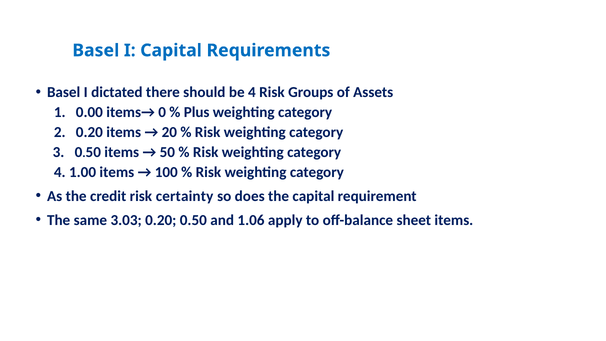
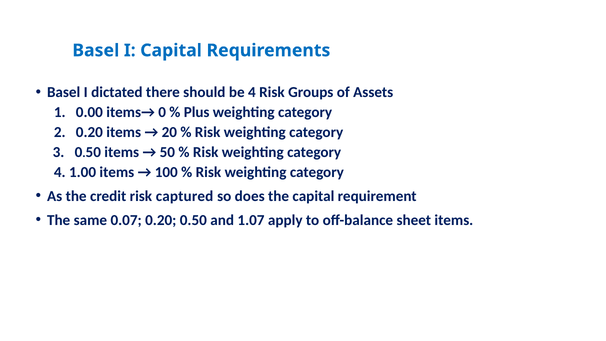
certainty: certainty -> captured (185, 196)
3.03: 3.03 -> 0.07 (126, 220)
1.06: 1.06 -> 1.07 (251, 220)
